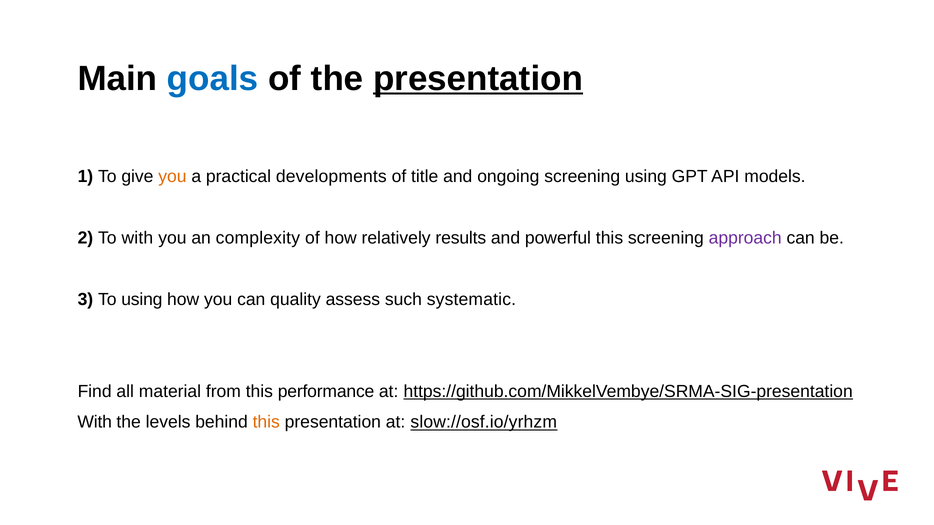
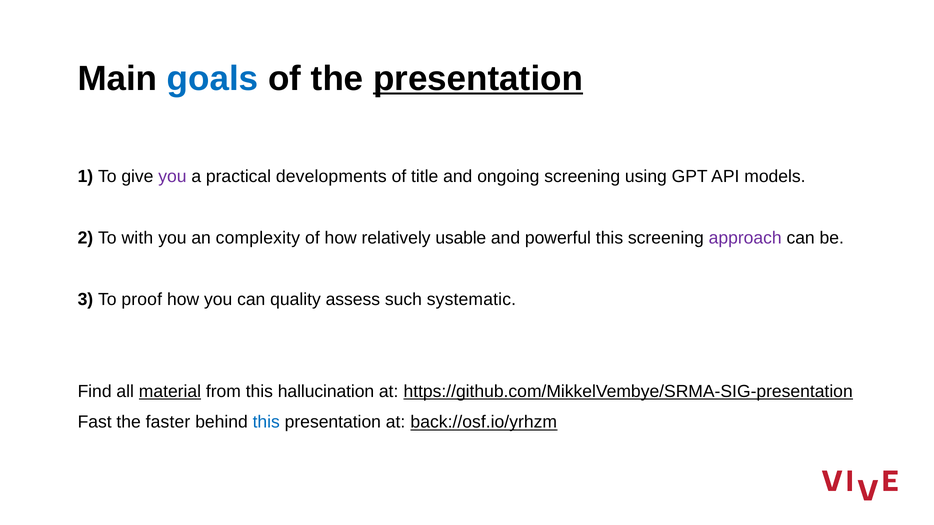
you colour: orange -> purple (172, 177)
results: results -> usable (461, 238)
To using: using -> proof (142, 300)
material underline: none -> present (170, 392)
performance: performance -> hallucination (326, 392)
With: With -> Fast (95, 423)
levels: levels -> faster (168, 423)
this colour: orange -> blue (266, 423)
slow://osf.io/yrhzm: slow://osf.io/yrhzm -> back://osf.io/yrhzm (484, 423)
